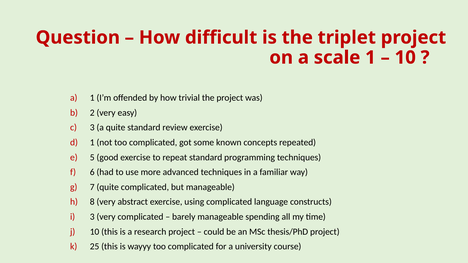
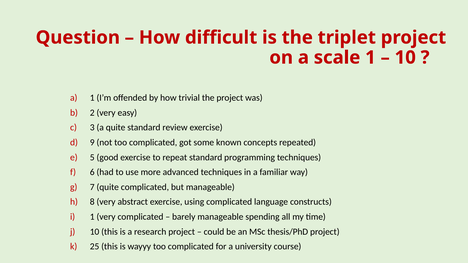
1: 1 -> 9 (92, 143)
3: 3 -> 1 (92, 217)
